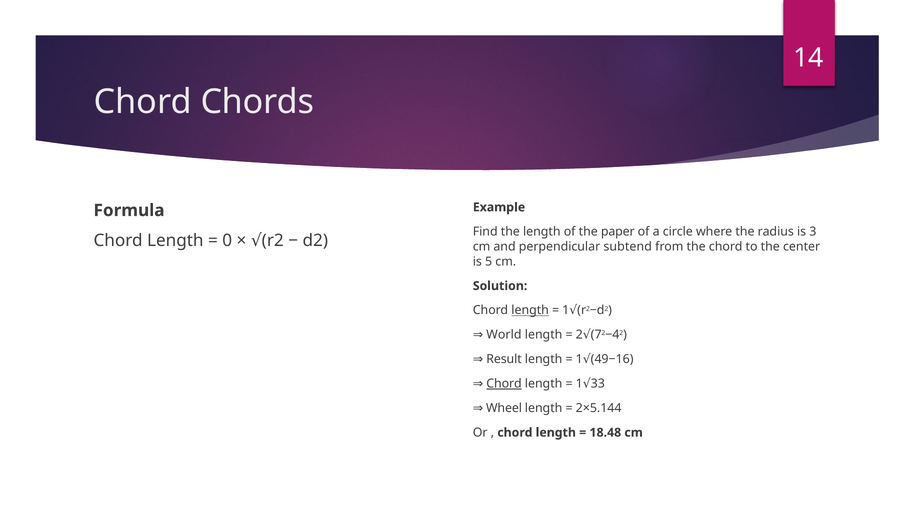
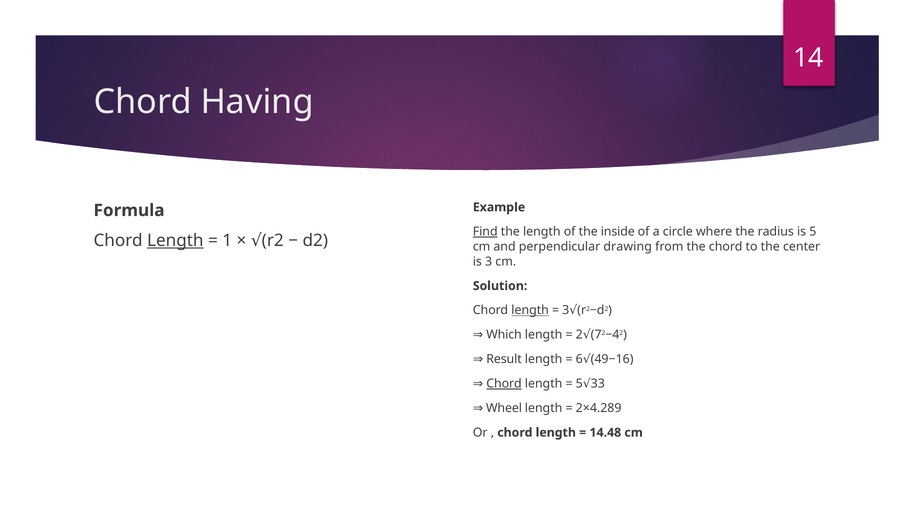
Chords: Chords -> Having (257, 102)
Find underline: none -> present (485, 232)
paper: paper -> inside (618, 232)
is 3: 3 -> 5 (813, 232)
Length underline: none -> present (175, 240)
0: 0 -> 1 (227, 240)
subtend: subtend -> drawing (628, 246)
is 5: 5 -> 3 (489, 261)
1: 1 -> 3 (566, 310)
World: World -> Which (504, 335)
1: 1 -> 6 (579, 359)
1: 1 -> 5 (579, 383)
2×5.144: 2×5.144 -> 2×4.289 (599, 408)
18.48: 18.48 -> 14.48 (605, 432)
